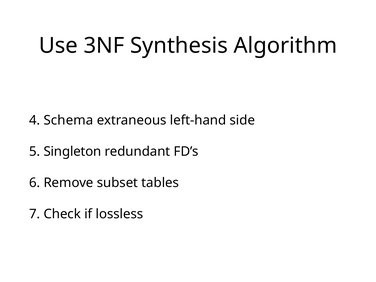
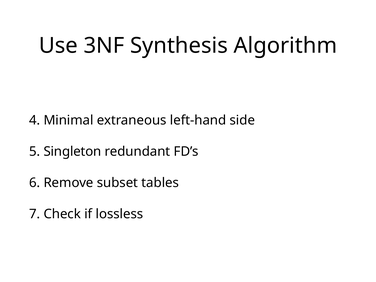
Schema: Schema -> Minimal (69, 120)
